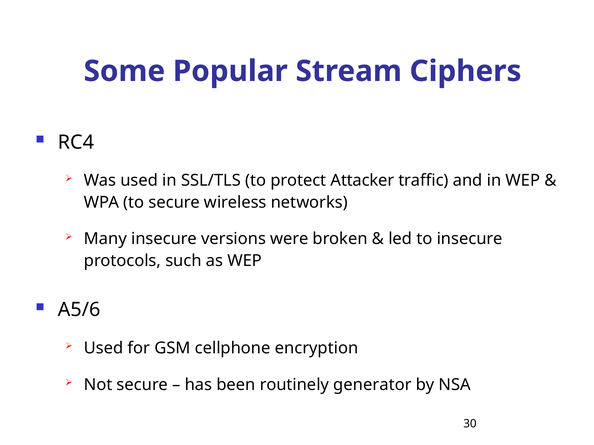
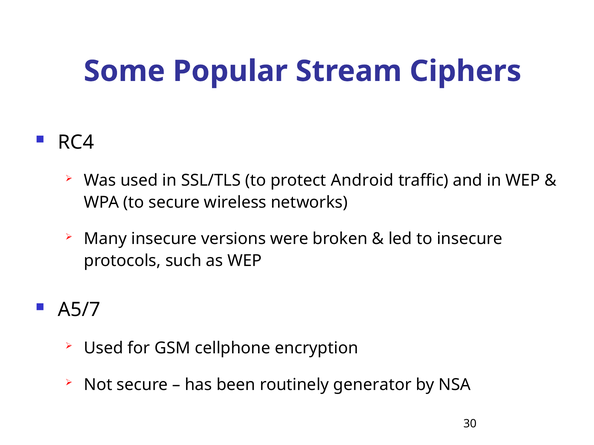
Attacker: Attacker -> Android (362, 181)
A5/6: A5/6 -> A5/7 (79, 310)
